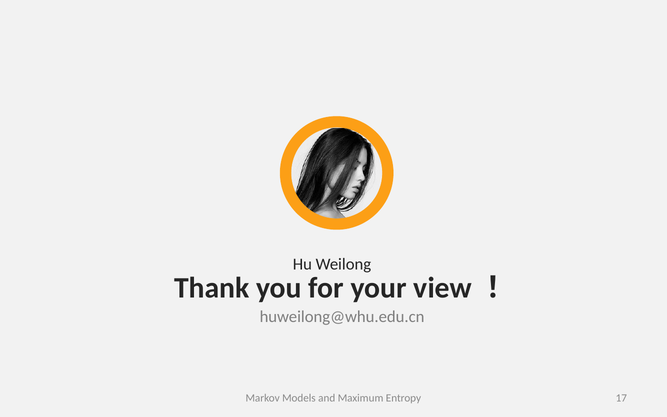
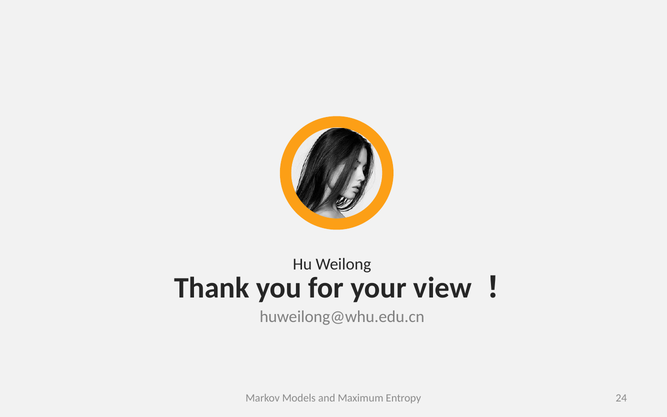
17: 17 -> 24 (621, 398)
